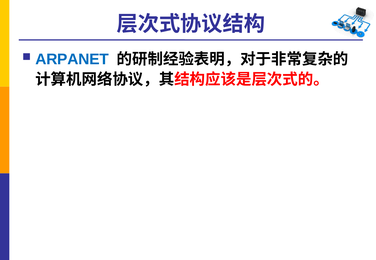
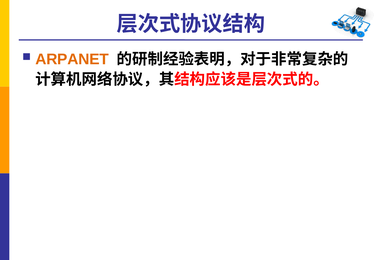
ARPANET colour: blue -> orange (72, 59)
